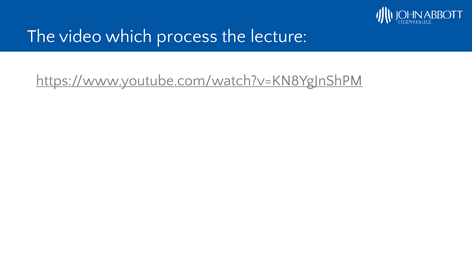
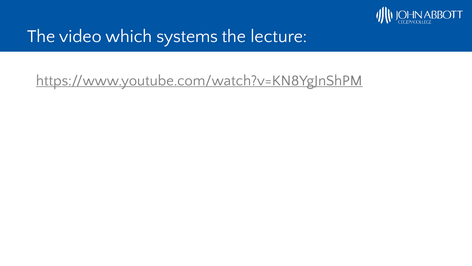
process: process -> systems (187, 36)
